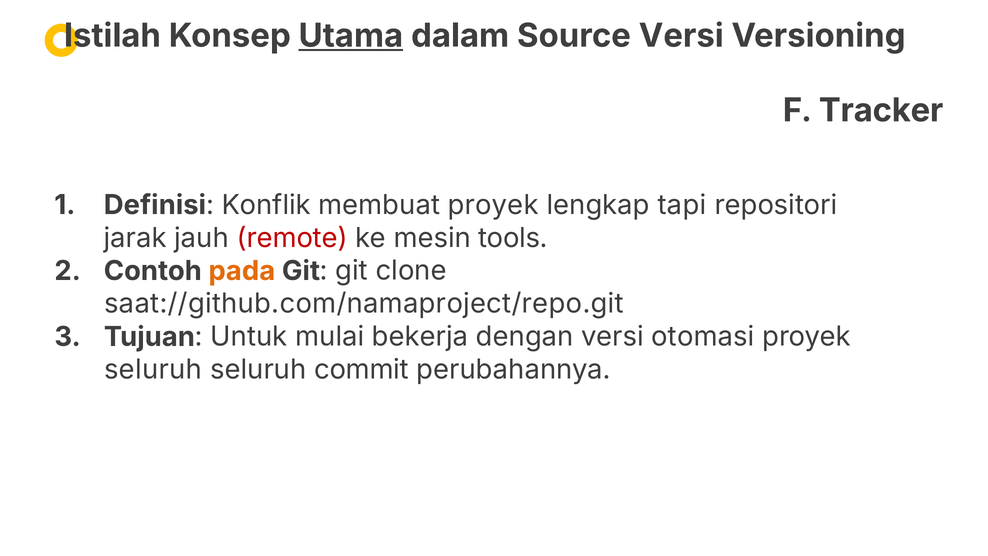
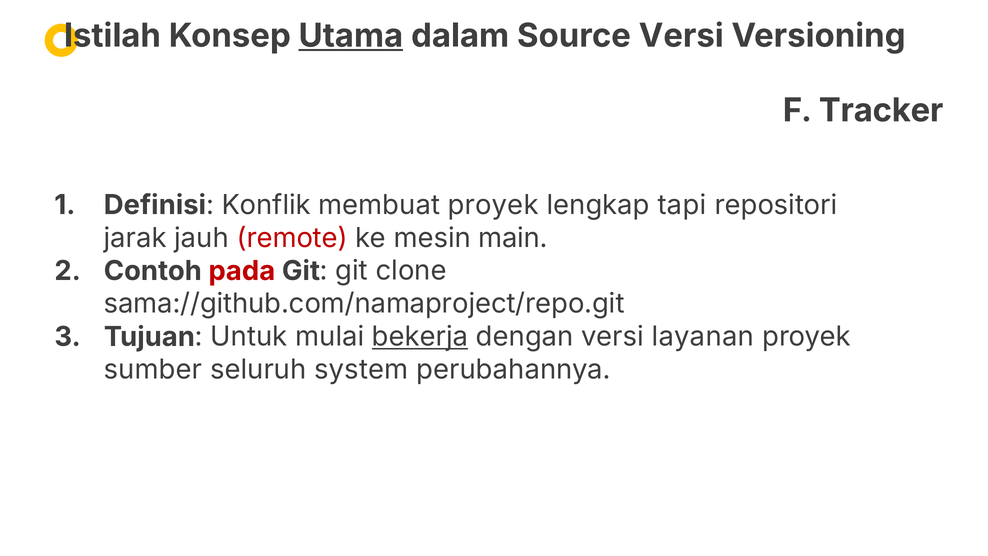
tools: tools -> main (513, 238)
pada colour: orange -> red (242, 271)
saat://github.com/namaproject/repo.git: saat://github.com/namaproject/repo.git -> sama://github.com/namaproject/repo.git (364, 304)
bekerja underline: none -> present (420, 337)
otomasi: otomasi -> layanan (703, 337)
seluruh: seluruh -> sumber (153, 370)
commit: commit -> system (361, 370)
